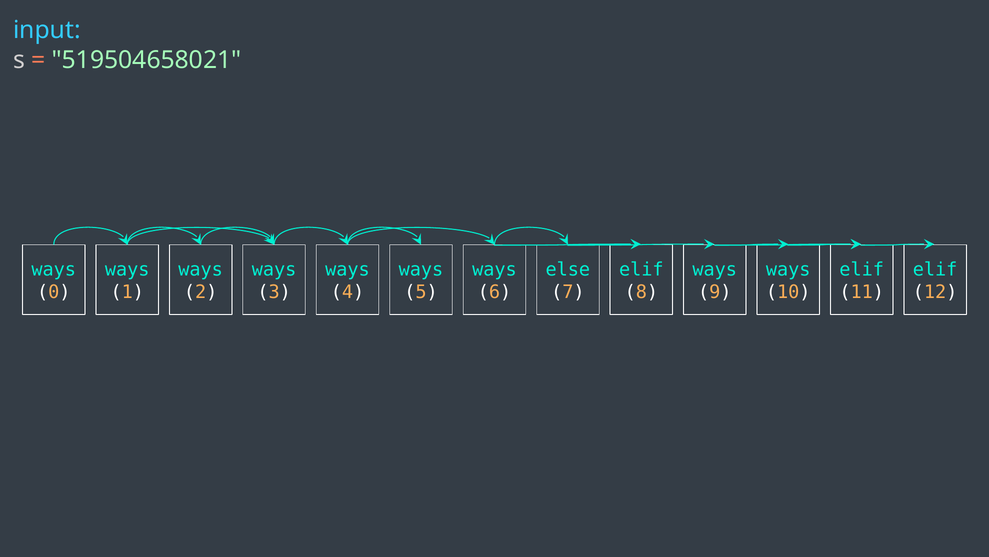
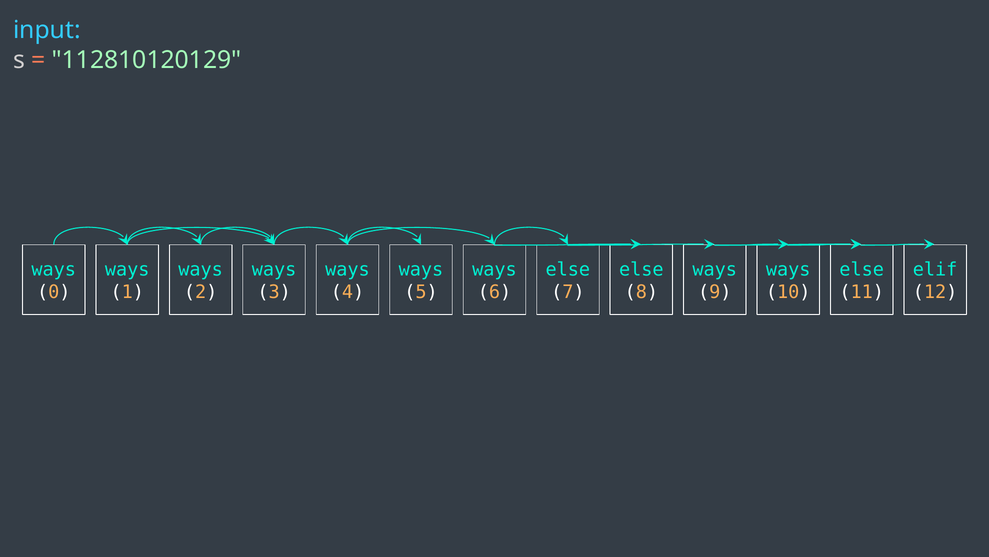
519504658021: 519504658021 -> 112810120129 (147, 60)
elif: elif -> else (641, 269)
elif: elif -> else (862, 269)
